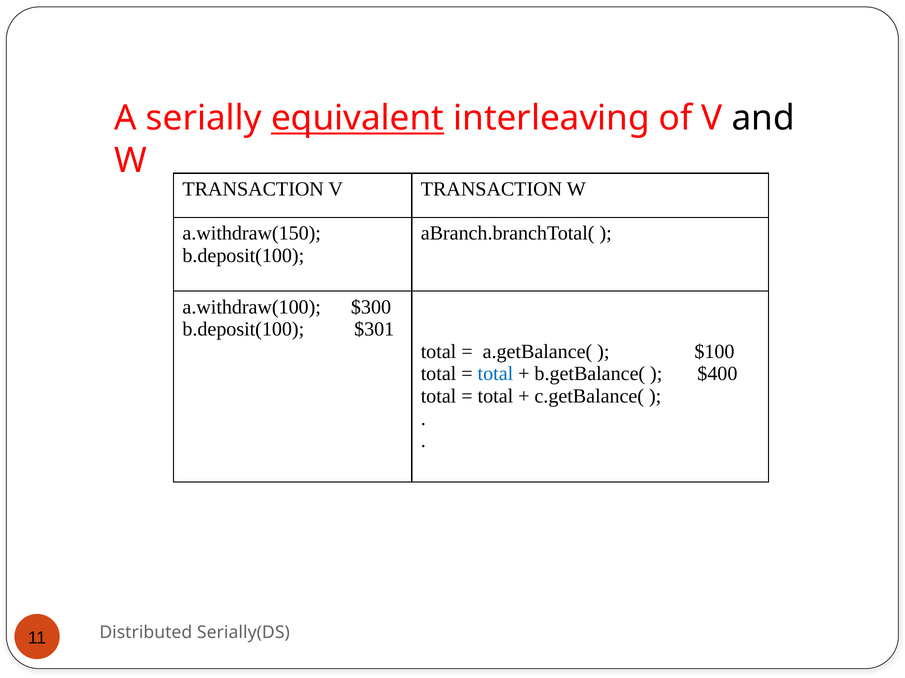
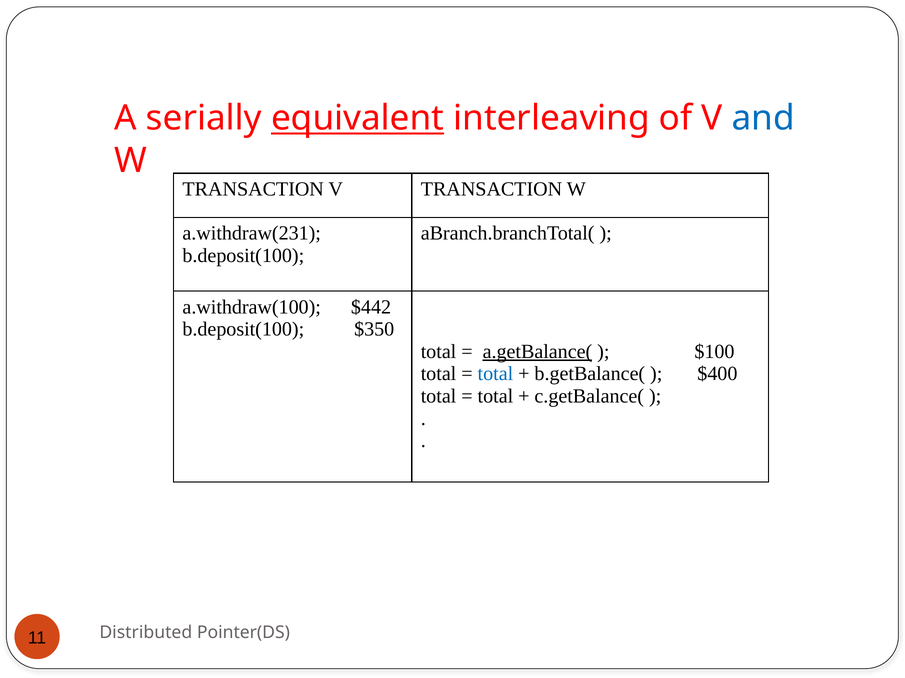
and colour: black -> blue (763, 119)
a.withdraw(150: a.withdraw(150 -> a.withdraw(231 (252, 234)
$300: $300 -> $442 (371, 307)
$301: $301 -> $350 (374, 330)
a.getBalance( underline: none -> present (537, 352)
Serially(DS: Serially(DS -> Pointer(DS (243, 633)
